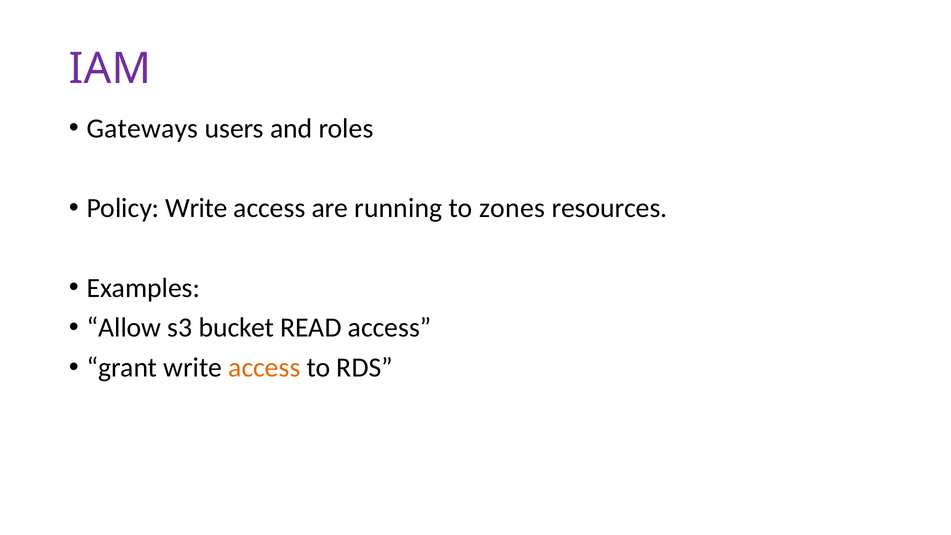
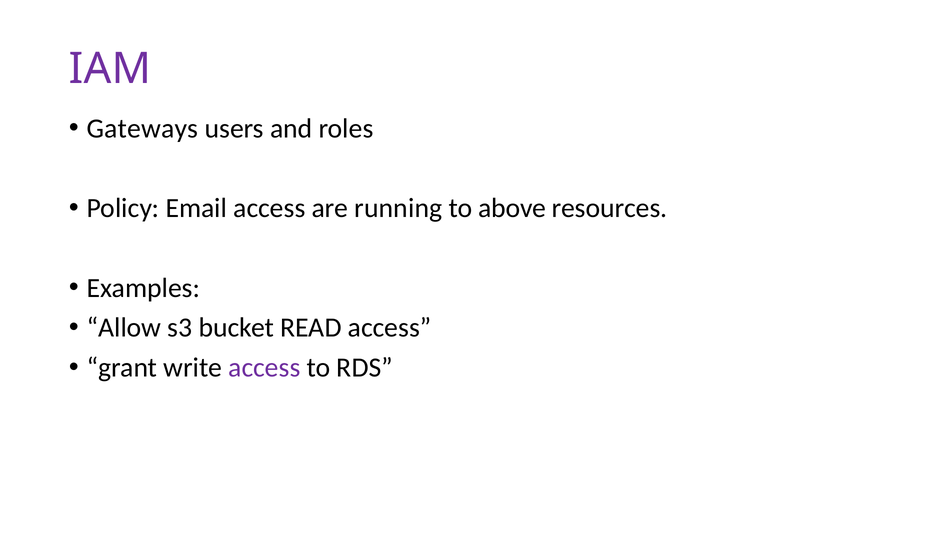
Policy Write: Write -> Email (196, 208)
zones: zones -> above (512, 208)
access colour: orange -> purple (264, 368)
